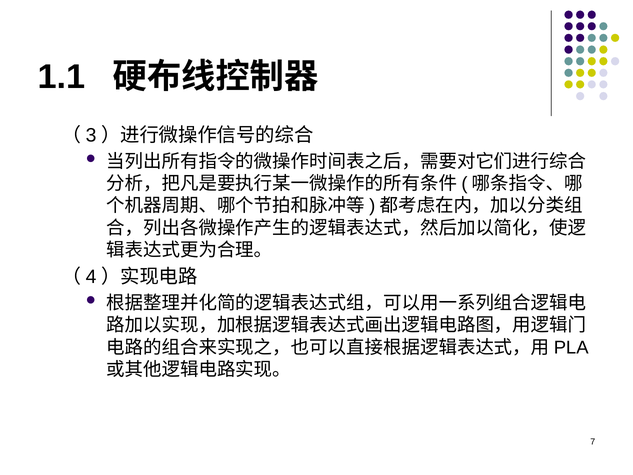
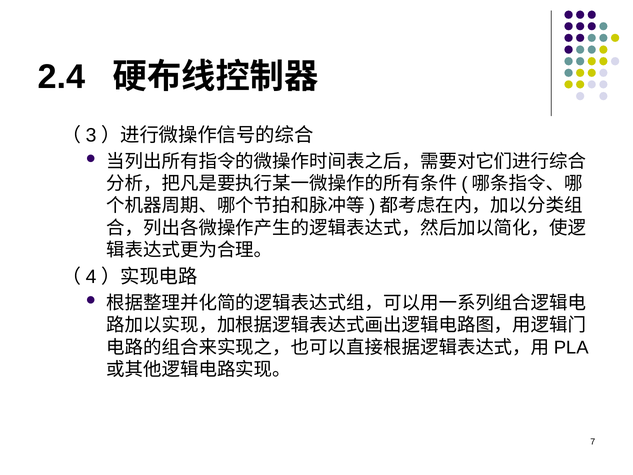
1.1: 1.1 -> 2.4 (62, 77)
